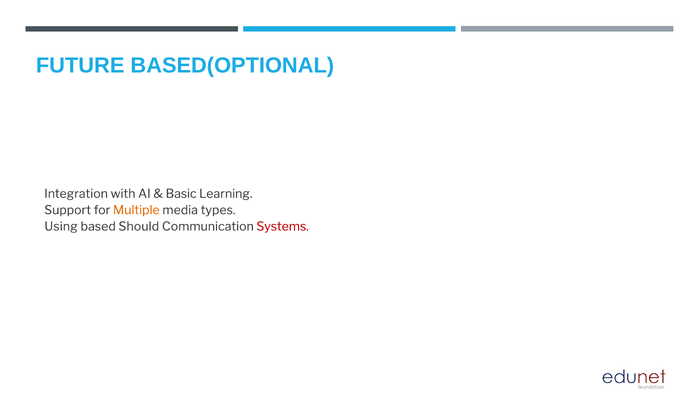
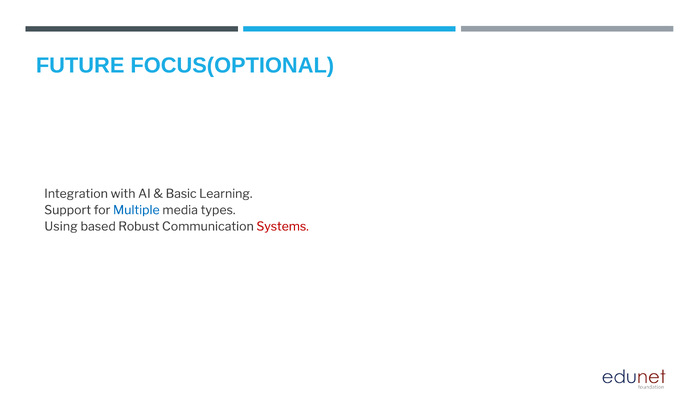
BASED(OPTIONAL: BASED(OPTIONAL -> FOCUS(OPTIONAL (232, 66)
Multiple colour: orange -> blue (136, 210)
Should: Should -> Robust (139, 227)
